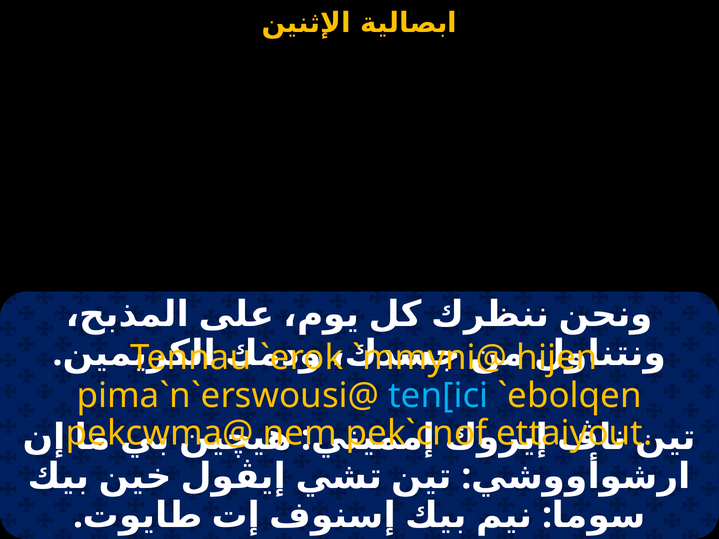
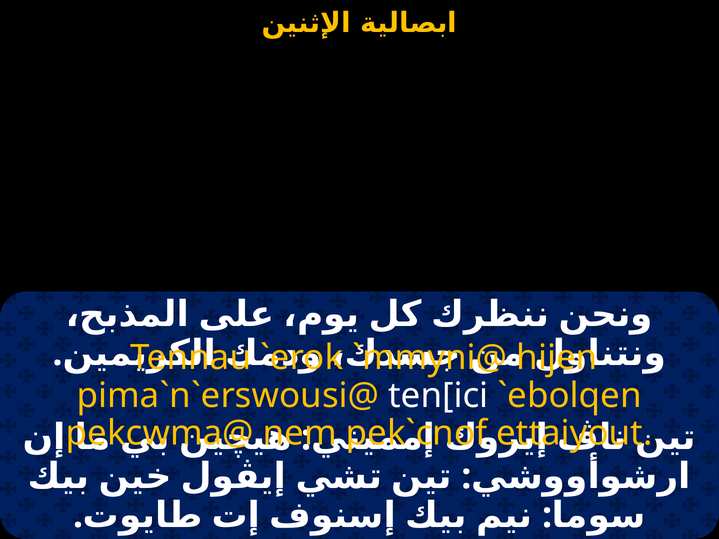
ten[ici colour: light blue -> white (438, 396)
